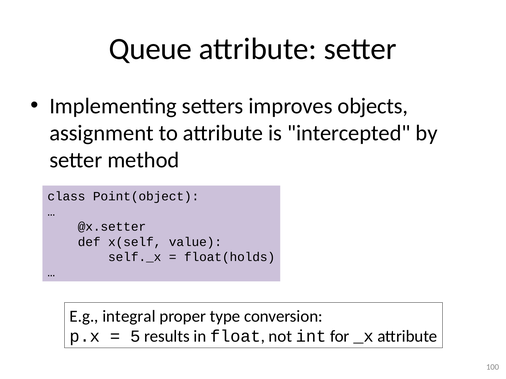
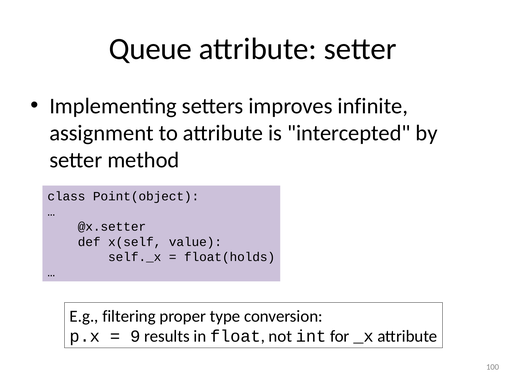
objects: objects -> infinite (373, 106)
integral: integral -> filtering (129, 317)
5: 5 -> 9 (135, 337)
